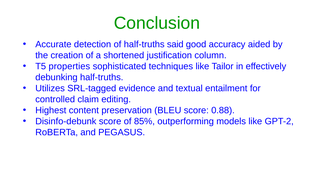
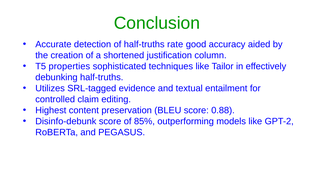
said: said -> rate (175, 44)
